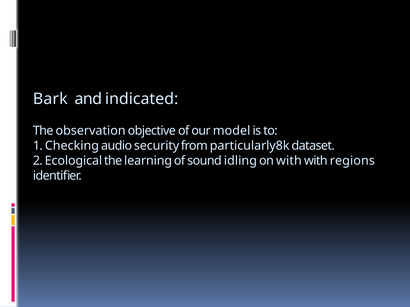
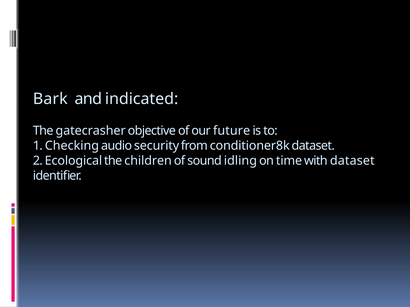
observation: observation -> gatecrasher (91, 131)
model: model -> future (232, 131)
particularly8k: particularly8k -> conditioner8k (250, 146)
learning: learning -> children (148, 161)
on with: with -> time (289, 161)
with regions: regions -> dataset (352, 161)
